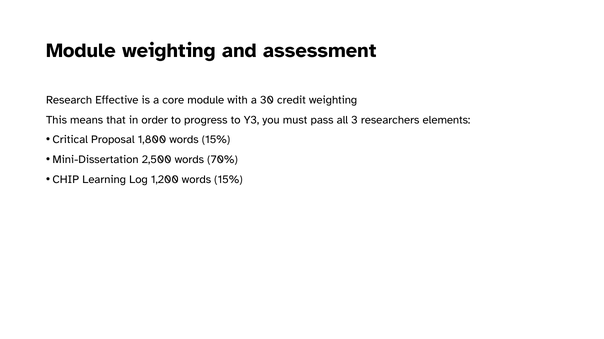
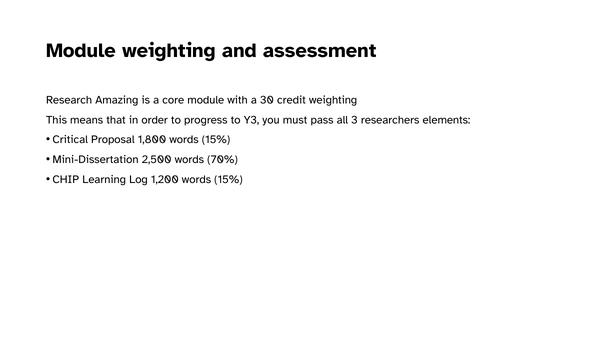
Effective: Effective -> Amazing (117, 100)
